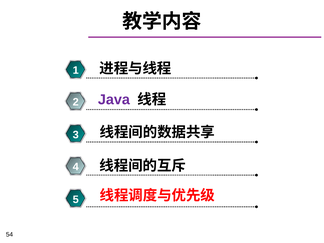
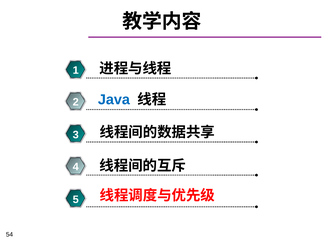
Java colour: purple -> blue (114, 100)
